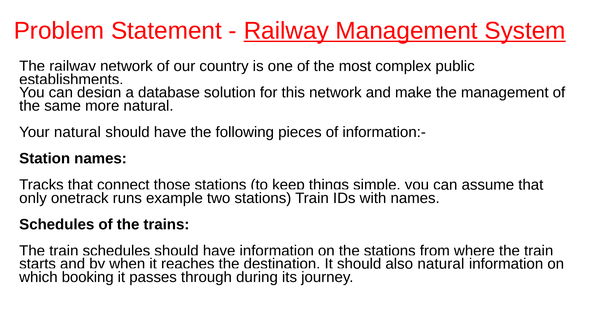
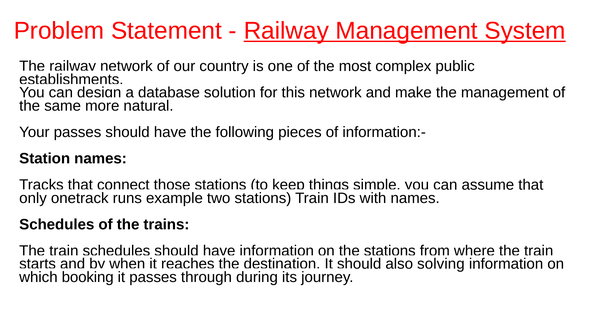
Your natural: natural -> passes (77, 132)
also natural: natural -> solving (441, 264)
